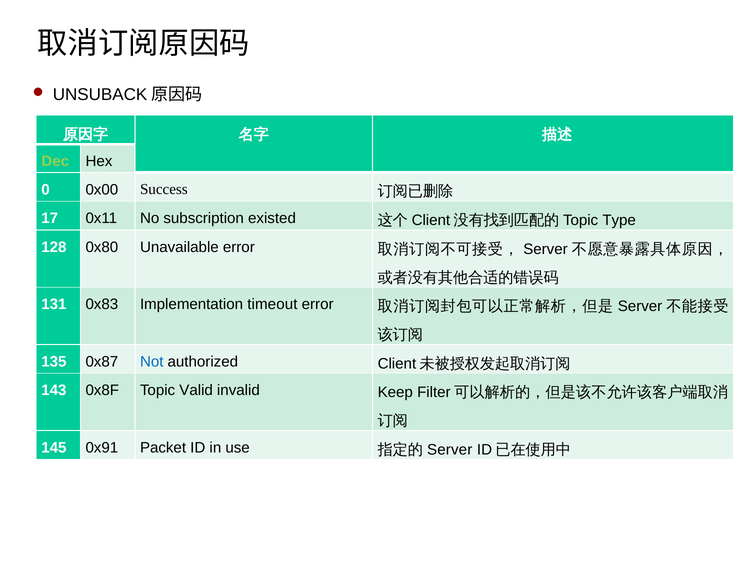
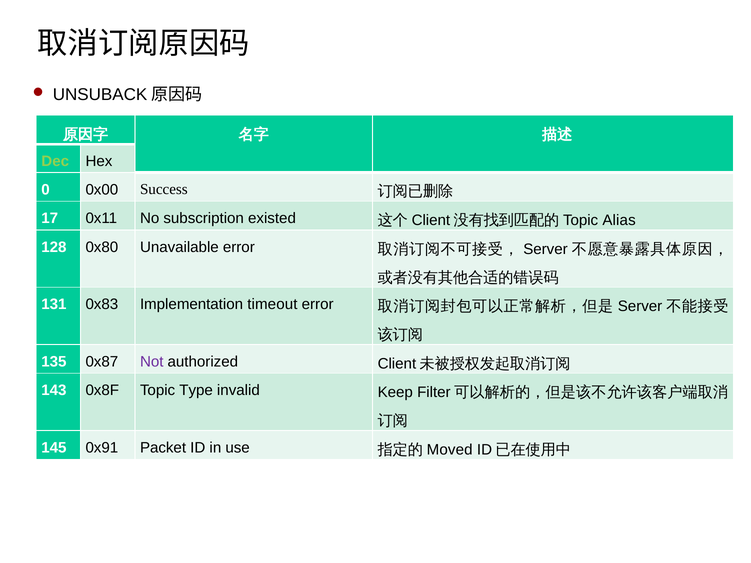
Type: Type -> Alias (619, 220)
Not colour: blue -> purple (152, 362)
Valid: Valid -> Type (196, 390)
Server: Server -> Moved (450, 450)
